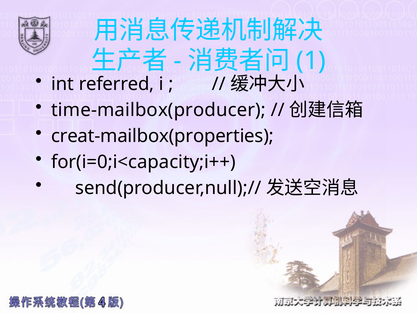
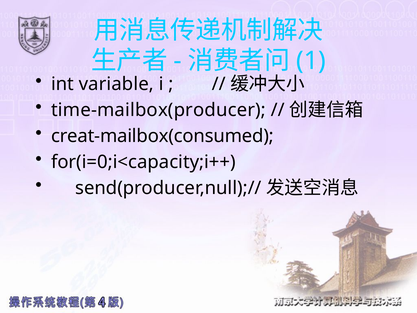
referred: referred -> variable (116, 84)
creat-mailbox(properties: creat-mailbox(properties -> creat-mailbox(consumed (162, 136)
